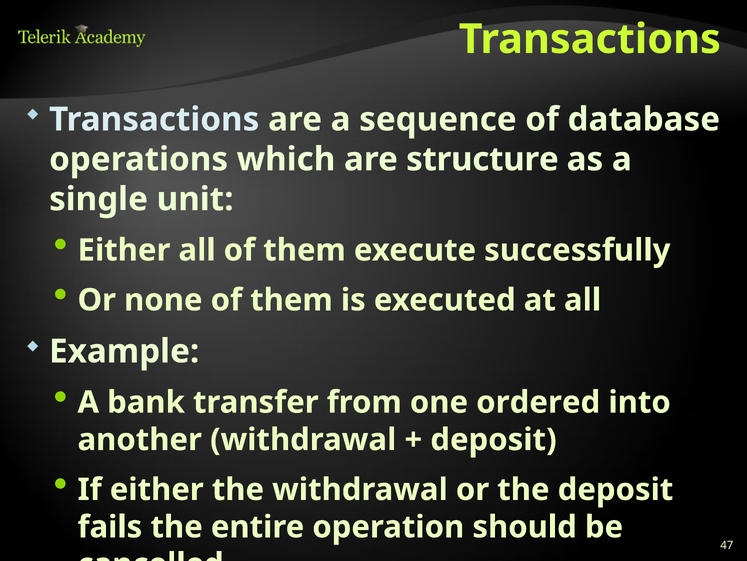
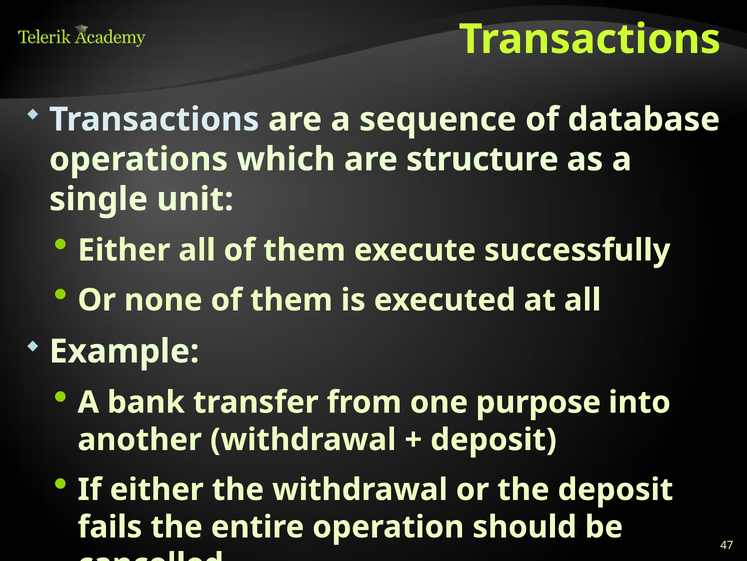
ordered: ordered -> purpose (538, 402)
